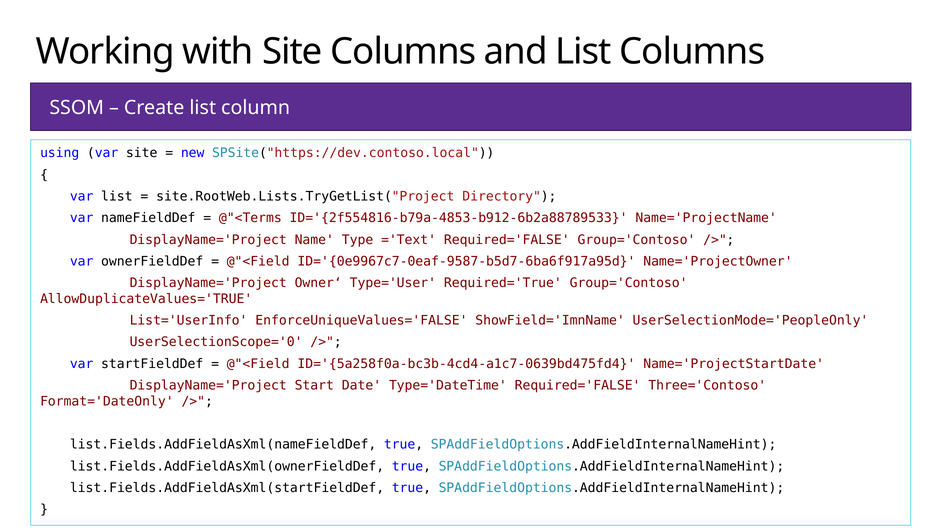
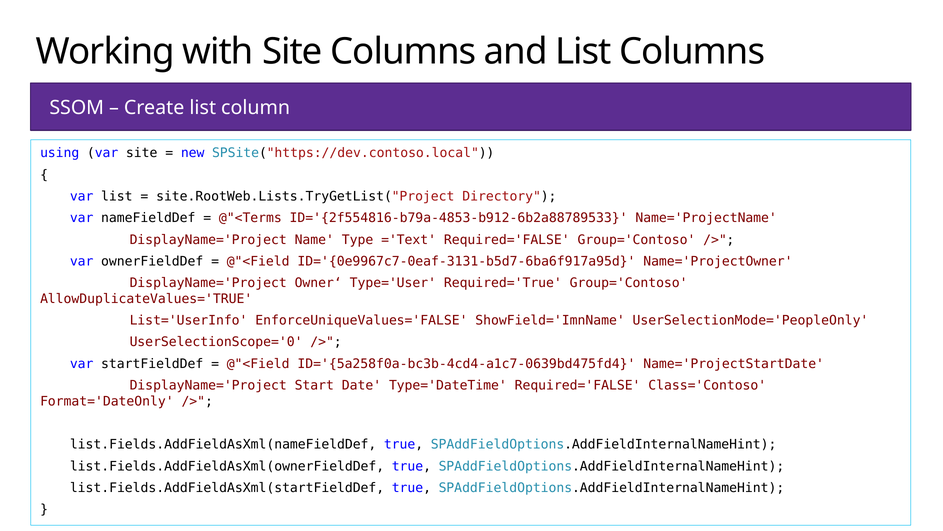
ID='{0e9967c7-0eaf-9587-b5d7-6ba6f917a95d: ID='{0e9967c7-0eaf-9587-b5d7-6ba6f917a95d -> ID='{0e9967c7-0eaf-3131-b5d7-6ba6f917a95d (466, 261)
Three='Contoso: Three='Contoso -> Class='Contoso (707, 385)
